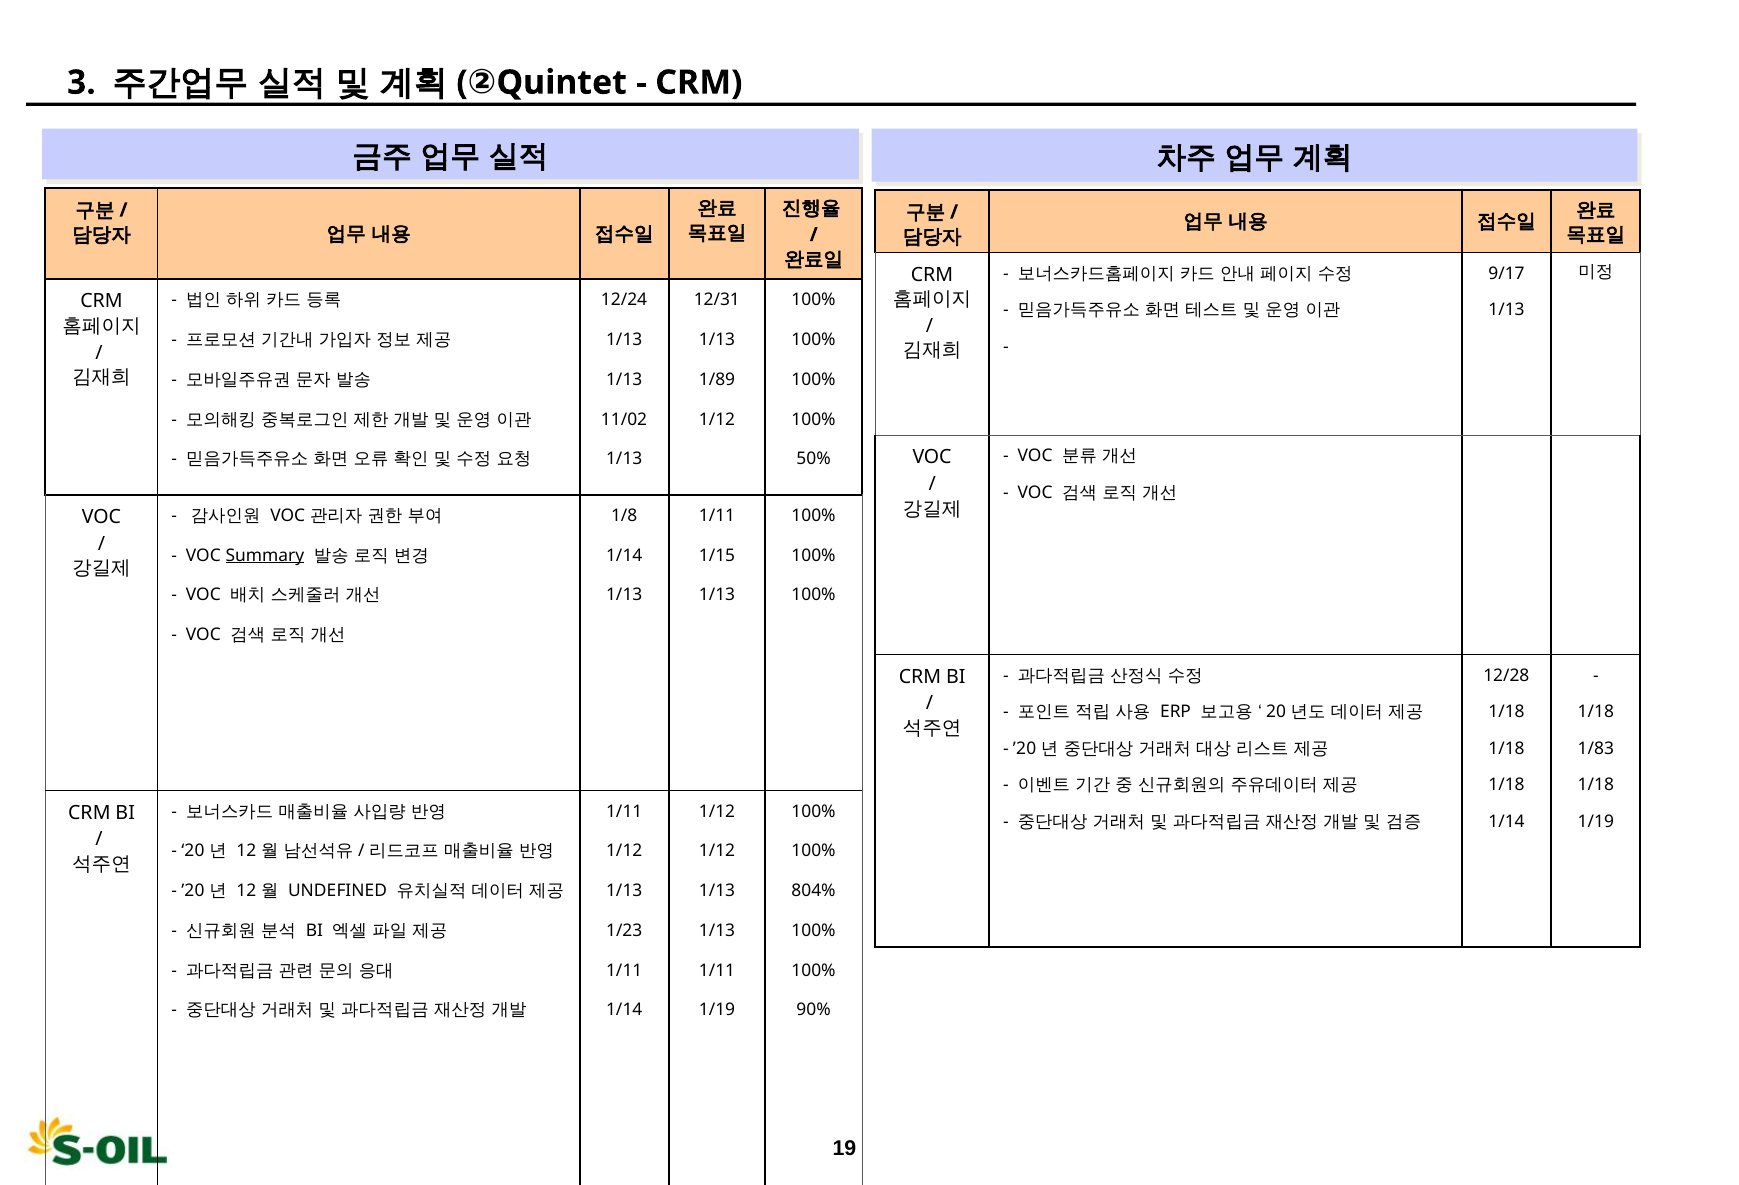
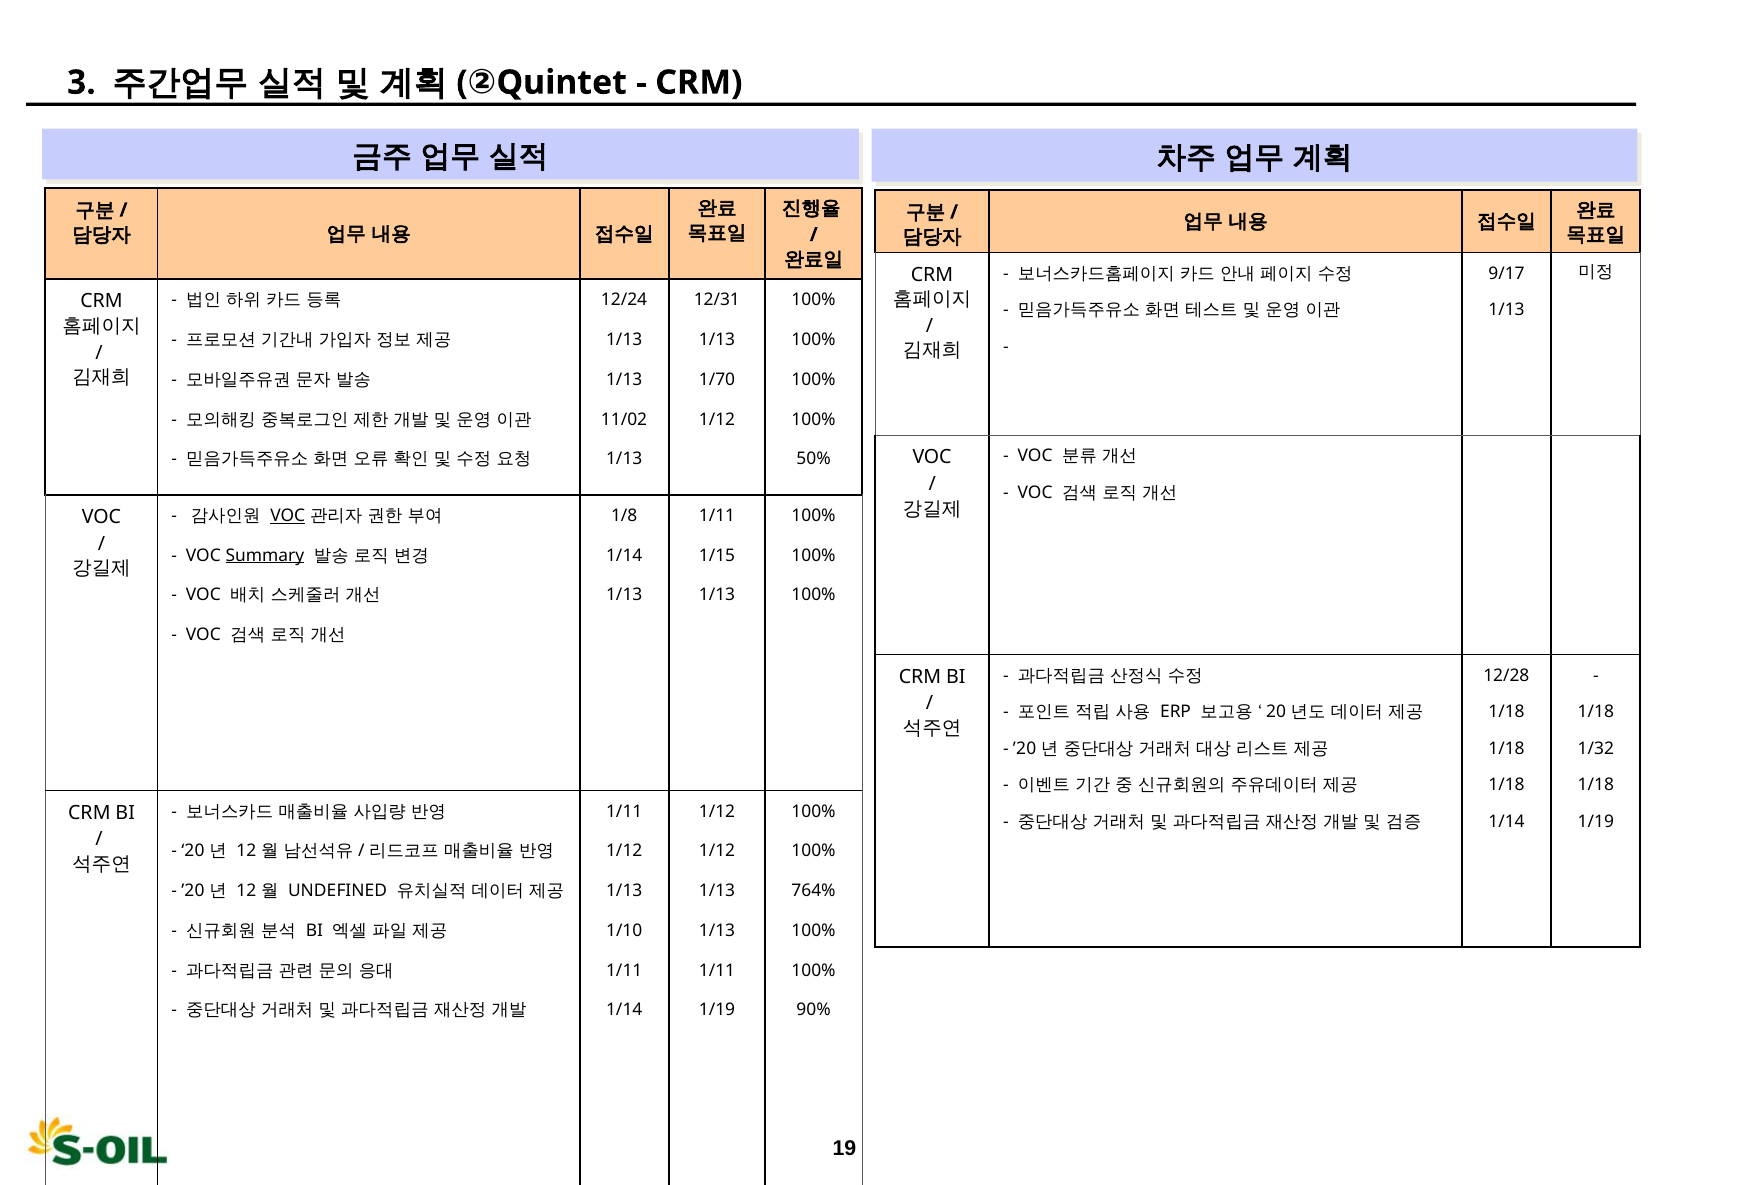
1/89: 1/89 -> 1/70 (717, 380)
VOC underline: none -> present (288, 516)
1/83: 1/83 -> 1/32 (1596, 748)
804%: 804% -> 764% (814, 891)
1/23: 1/23 -> 1/10 (624, 930)
